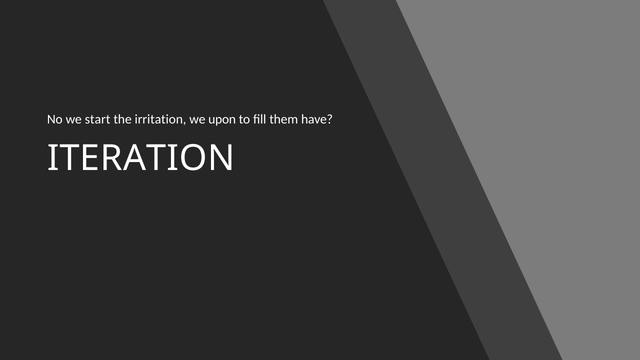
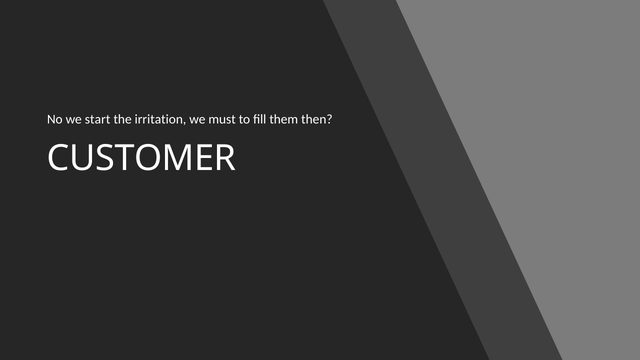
upon: upon -> must (222, 119)
have: have -> then (317, 119)
ITERATION: ITERATION -> CUSTOMER (142, 158)
